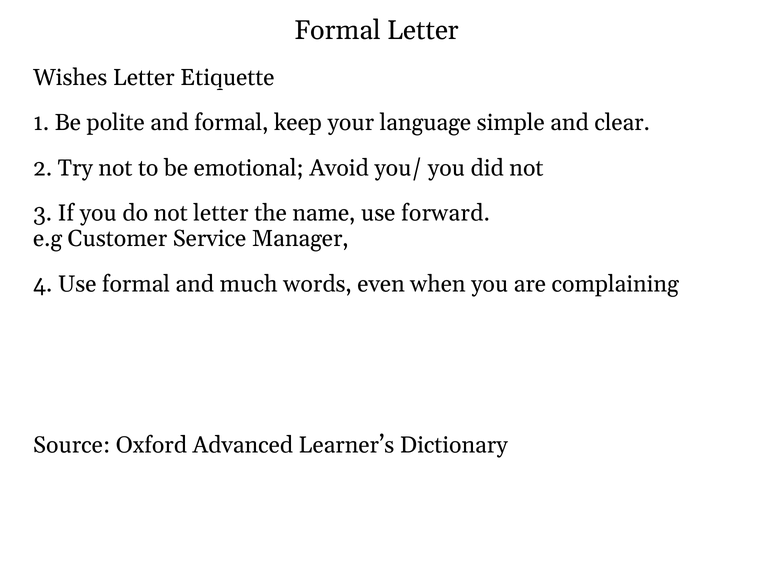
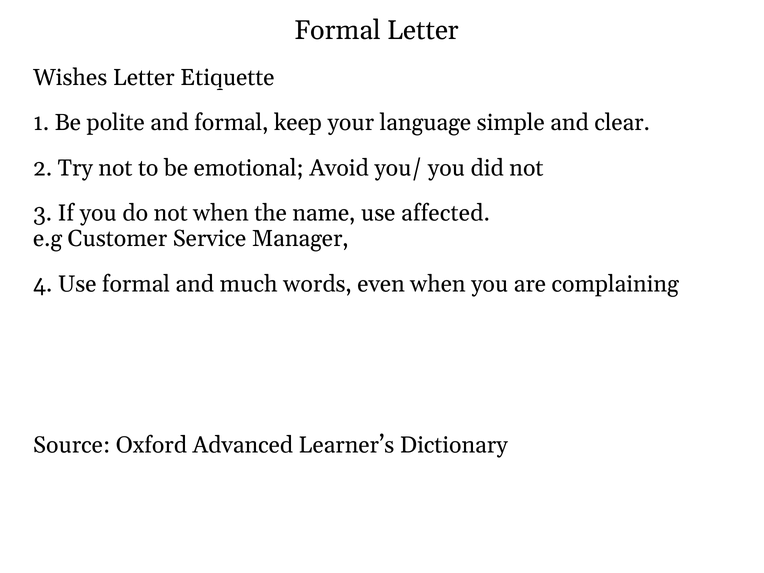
not letter: letter -> when (221, 213)
forward: forward -> affected (446, 213)
